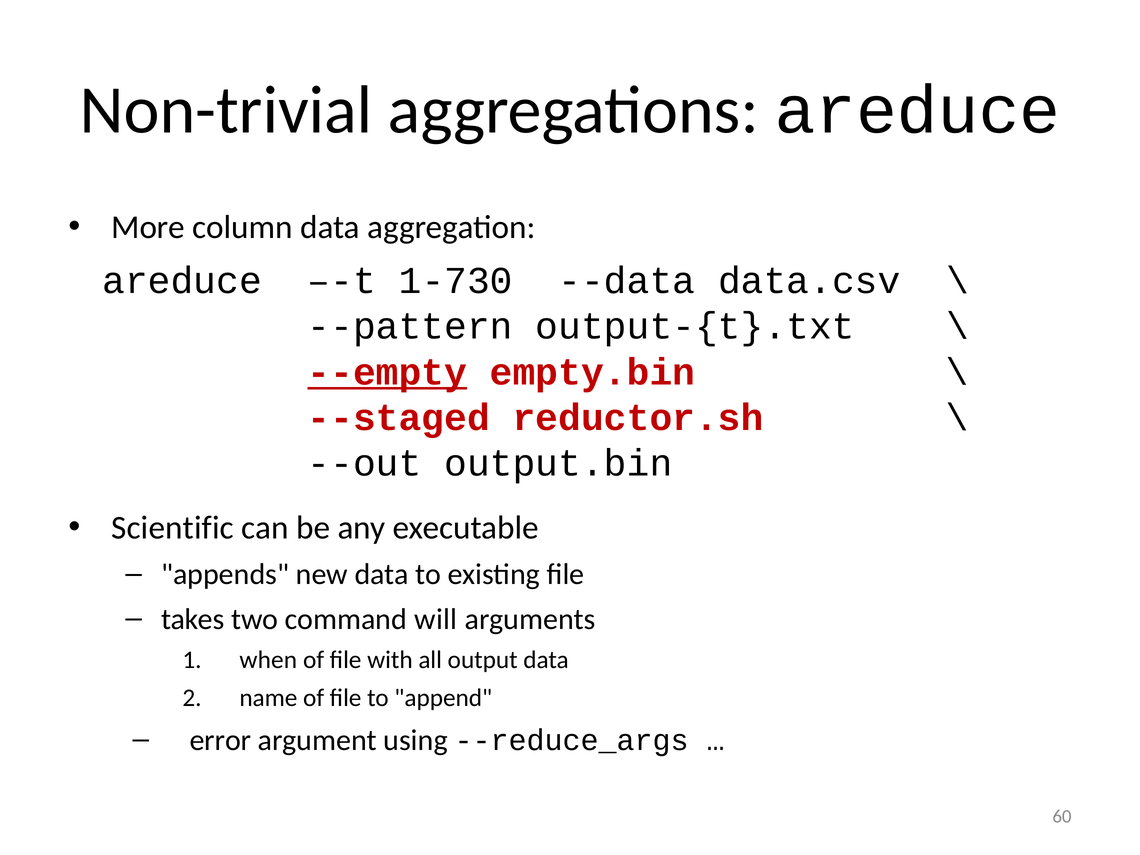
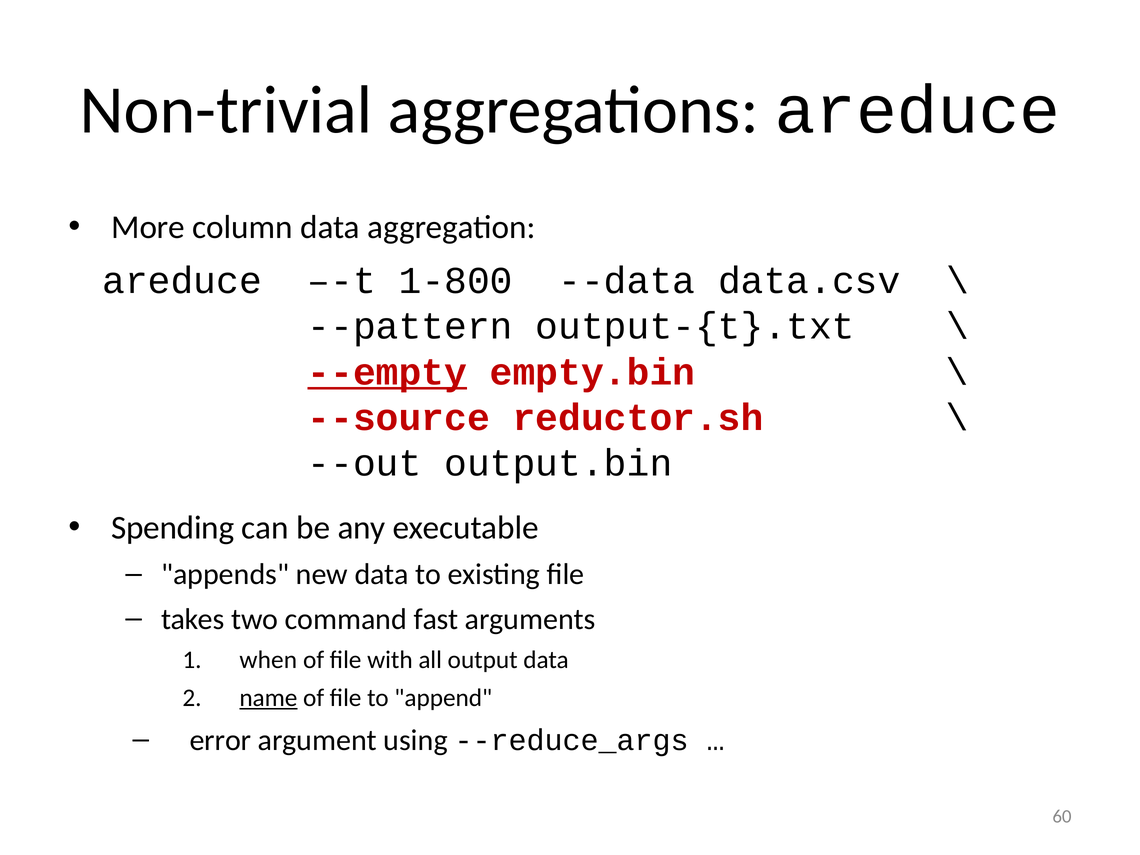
1-730: 1-730 -> 1-800 (456, 281)
--staged: --staged -> --source (399, 418)
Scientific: Scientific -> Spending (173, 528)
will: will -> fast (436, 619)
name underline: none -> present (268, 698)
